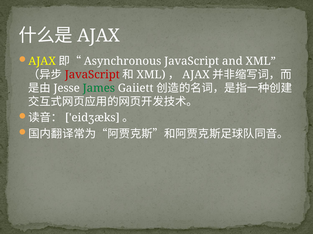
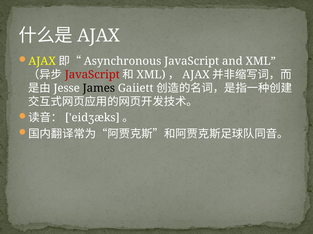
James colour: green -> black (99, 88)
